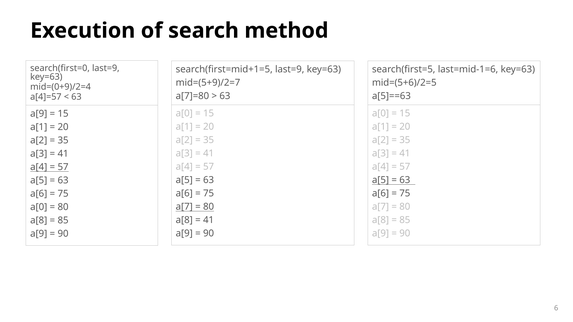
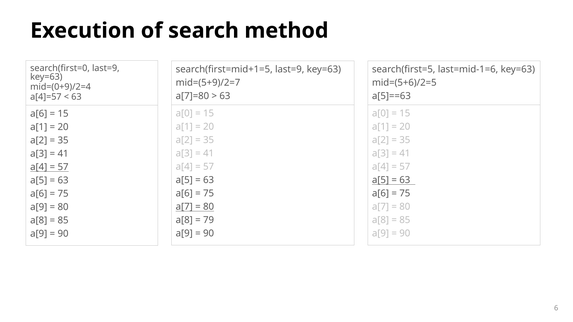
a[9: a[9 -> a[6 (39, 114)
a[0: a[0 -> a[9 (39, 207)
41: 41 -> 79 (209, 220)
